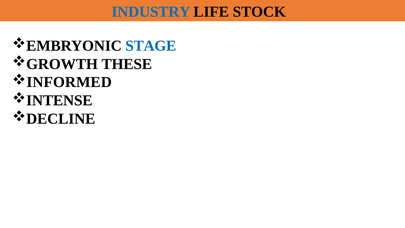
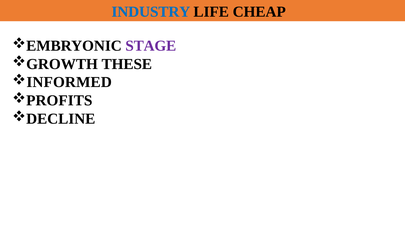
STOCK: STOCK -> CHEAP (259, 12)
STAGE colour: blue -> purple (151, 46)
INTENSE: INTENSE -> PROFITS (59, 100)
